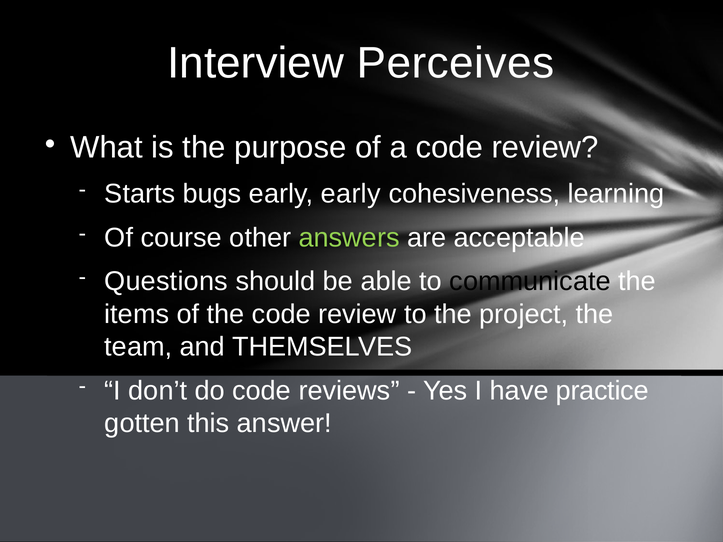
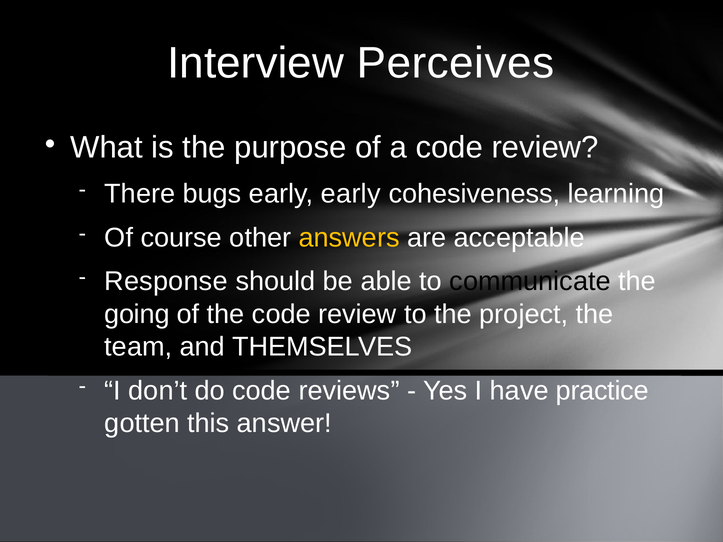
Starts: Starts -> There (140, 194)
answers colour: light green -> yellow (349, 238)
Questions: Questions -> Response (166, 282)
items: items -> going (137, 314)
